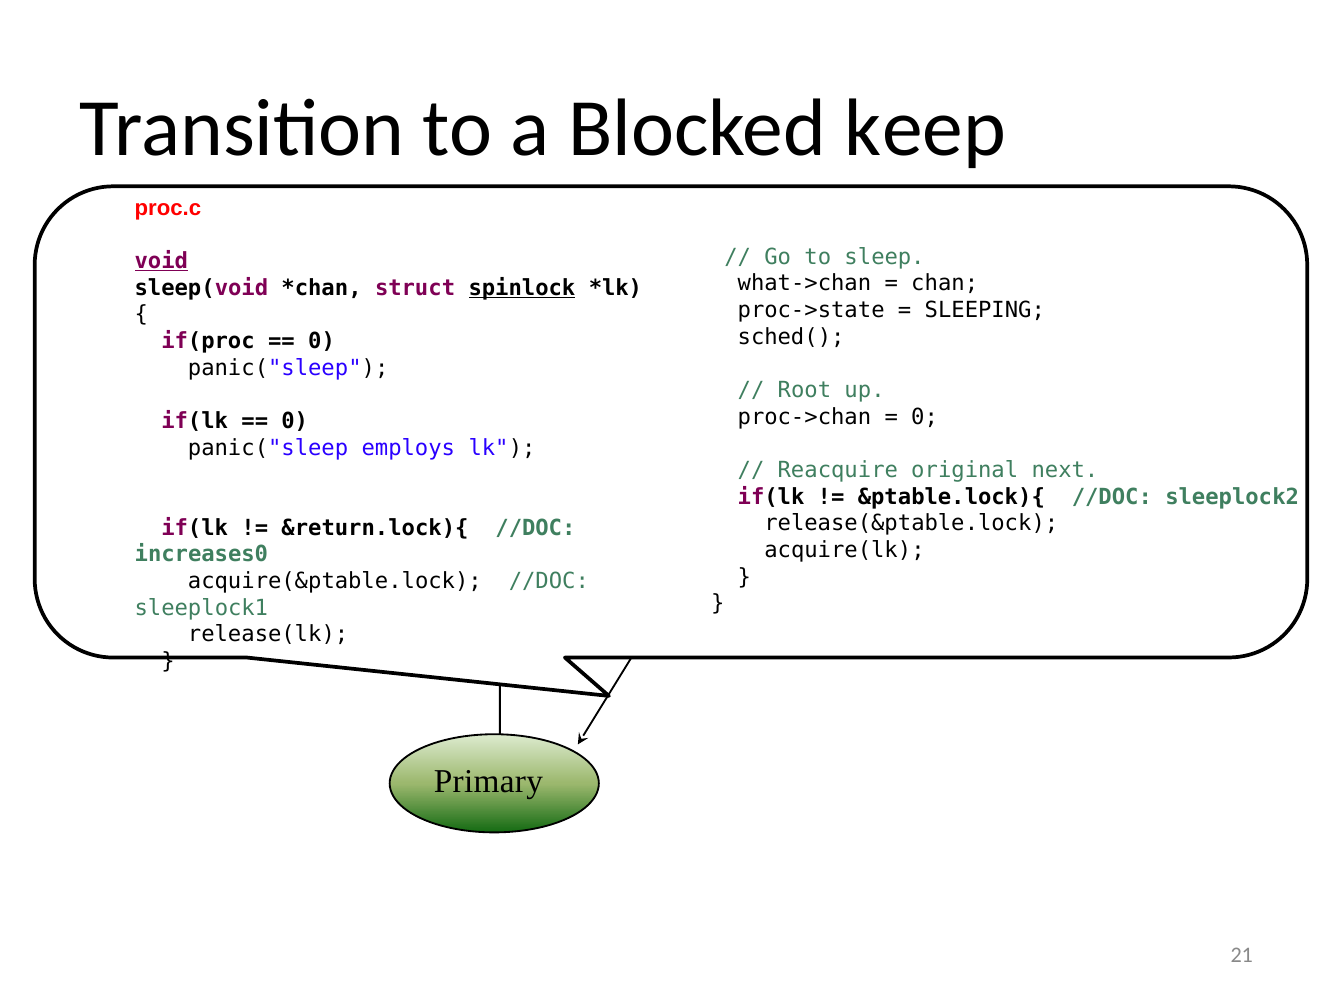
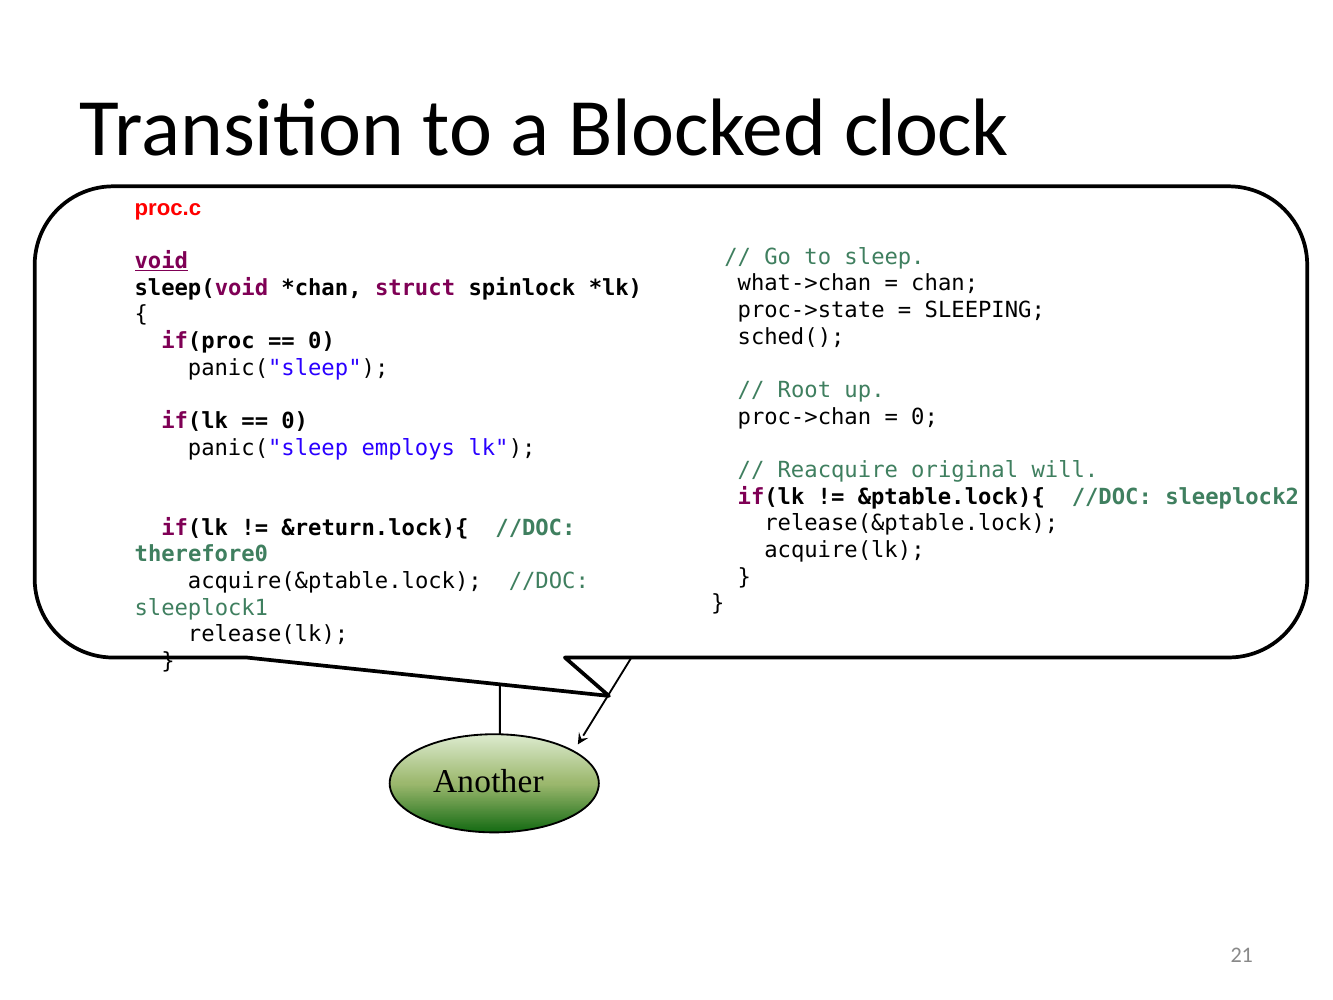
keep: keep -> clock (926, 129)
spinlock underline: present -> none (522, 288)
next: next -> will (1065, 470)
increases0: increases0 -> therefore0 (201, 554)
Primary: Primary -> Another (488, 781)
